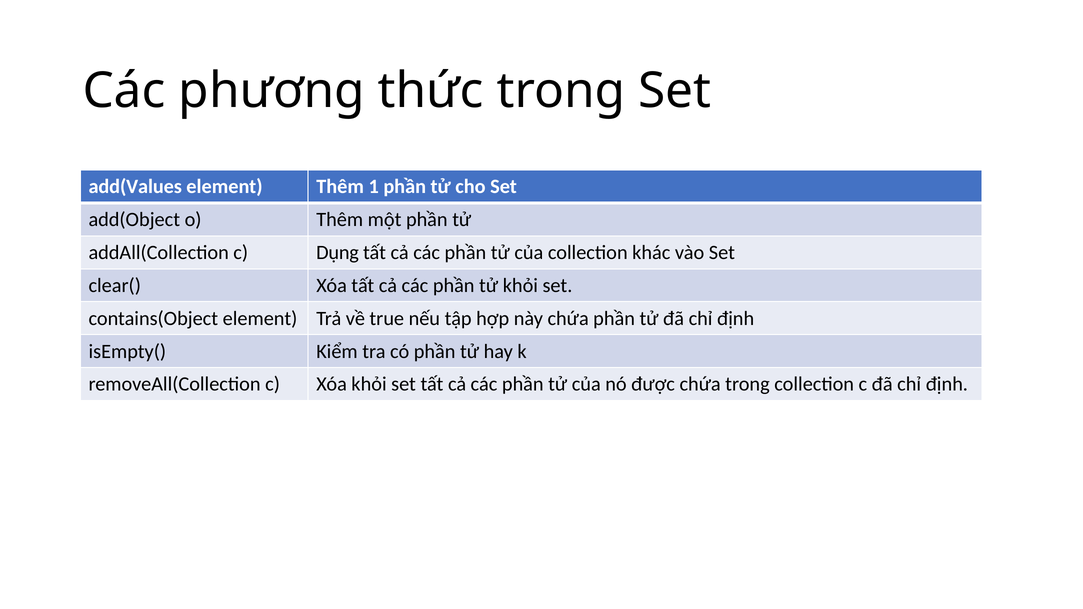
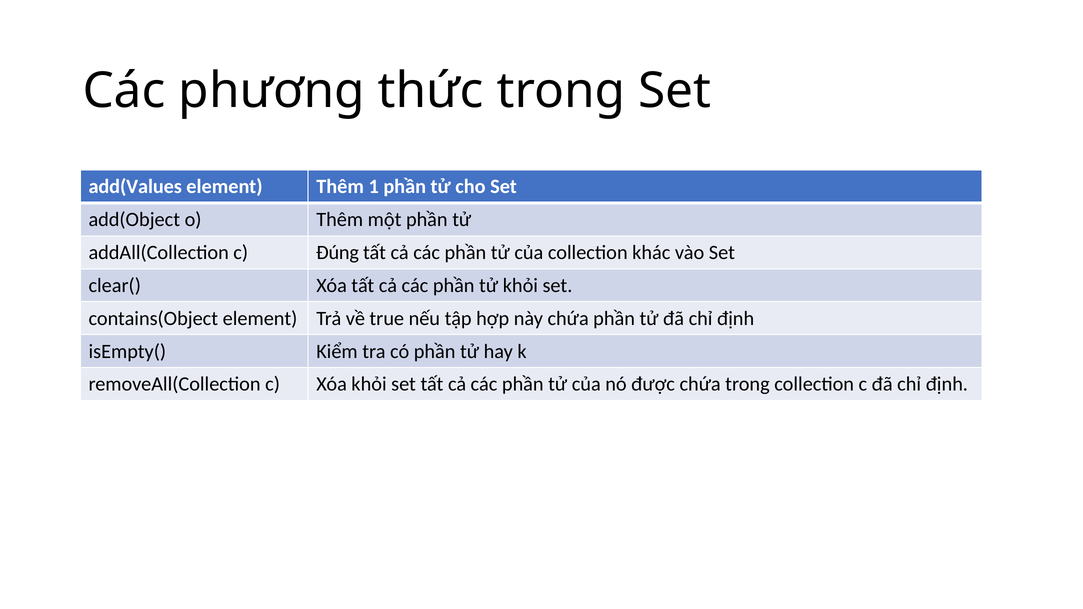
Dụng: Dụng -> Đúng (338, 253)
